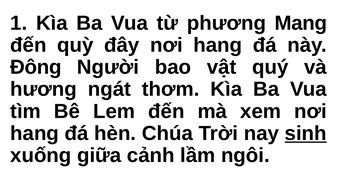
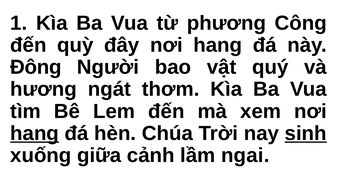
Mang: Mang -> Công (301, 23)
hang underline: none -> present (35, 133)
ngôi: ngôi -> ngai (245, 155)
